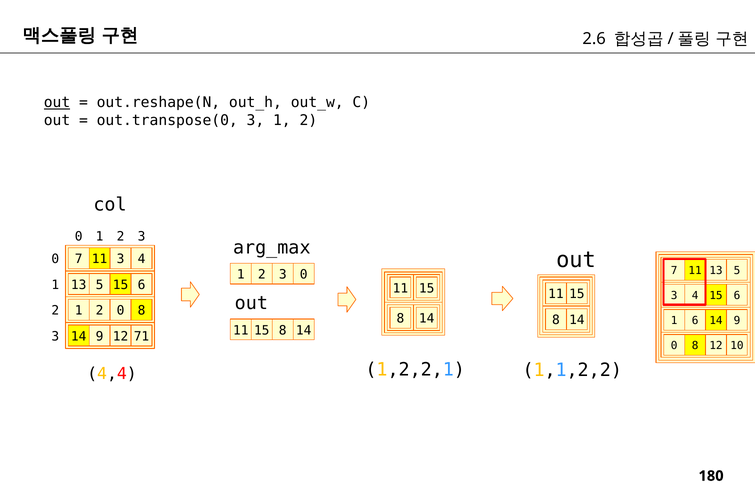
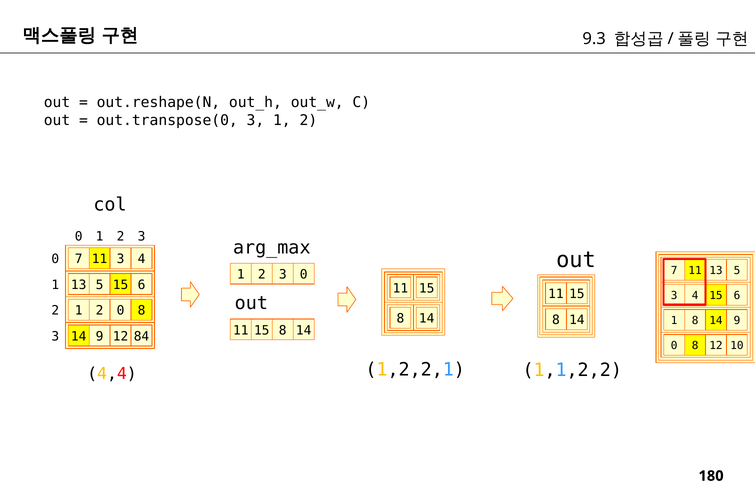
2.6: 2.6 -> 9.3 (594, 39)
out underline: present -> none (57, 103)
1 6: 6 -> 8 (695, 321)
71: 71 -> 84 (142, 336)
